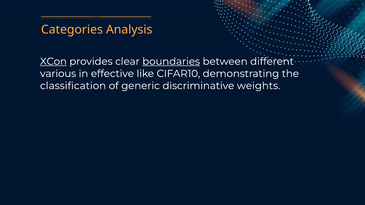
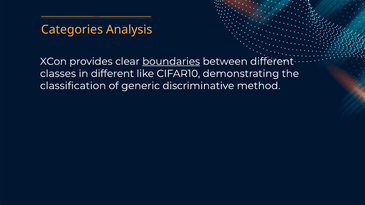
XCon underline: present -> none (53, 62)
various: various -> classes (58, 74)
in effective: effective -> different (112, 74)
weights: weights -> method (259, 86)
